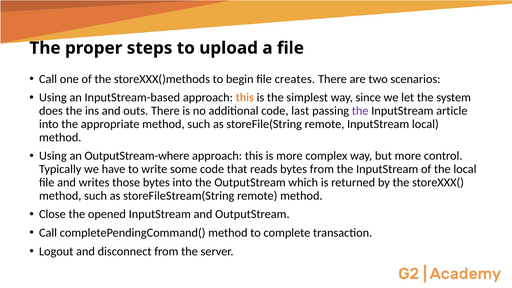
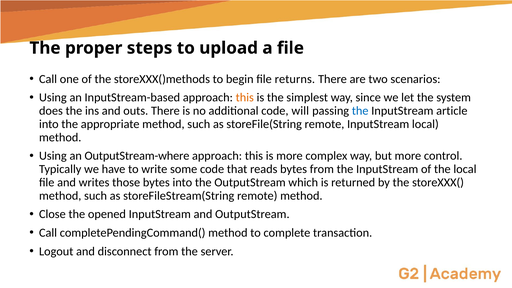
creates: creates -> returns (295, 79)
last: last -> will (300, 111)
the colour: purple -> blue (360, 111)
